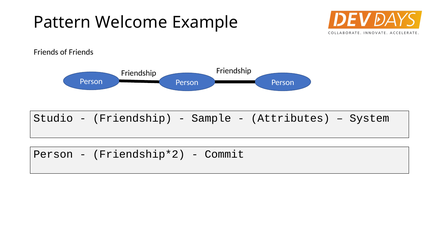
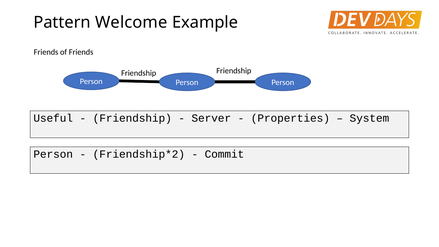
Studio: Studio -> Useful (53, 118)
Sample: Sample -> Server (211, 118)
Attributes: Attributes -> Properties (290, 118)
